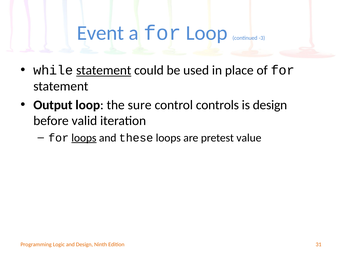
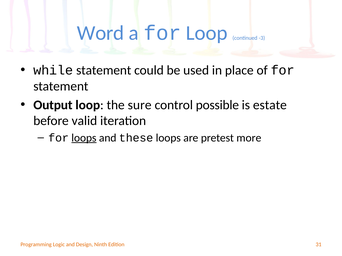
Event: Event -> Word (101, 33)
statement underline: present -> none (104, 70)
controls: controls -> possible (217, 105)
is design: design -> estate (270, 105)
value: value -> more (249, 138)
